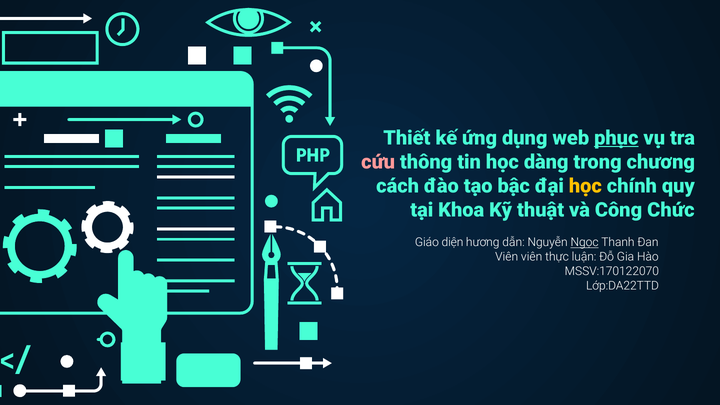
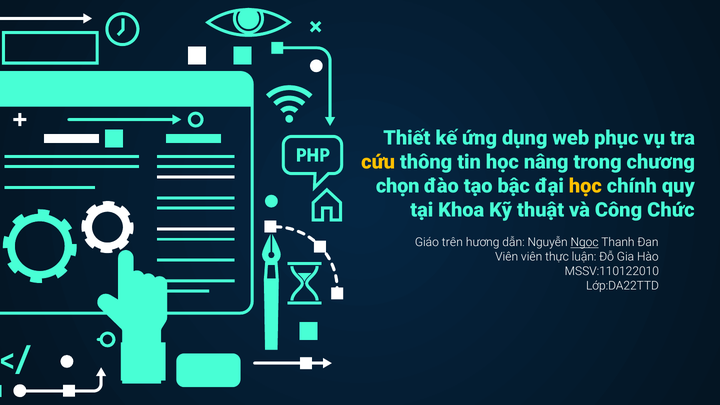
phục underline: present -> none (616, 138)
cứu colour: pink -> yellow (378, 162)
dàng: dàng -> nâng (546, 162)
cách: cách -> chọn (398, 186)
diện: diện -> trên (452, 243)
MSSV:170122070: MSSV:170122070 -> MSSV:110122010 (612, 271)
